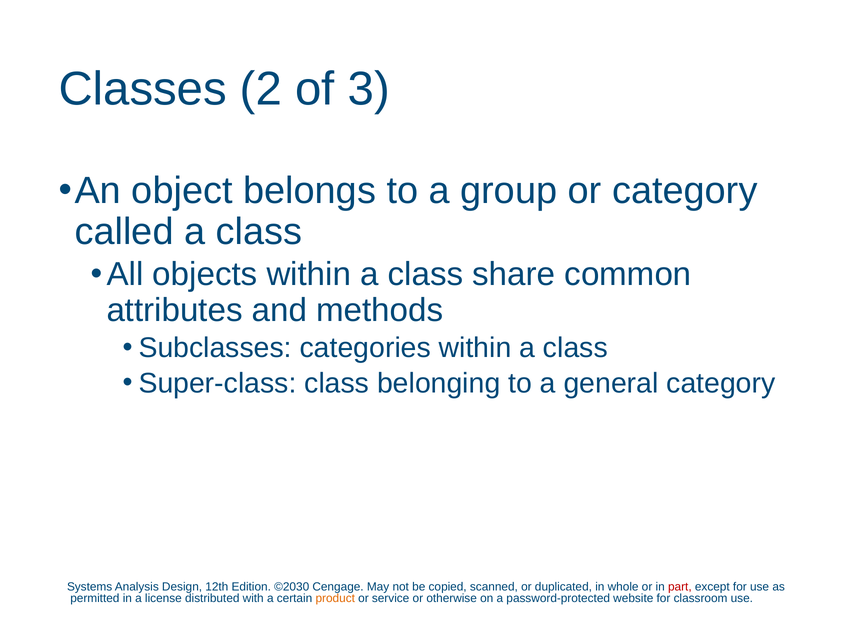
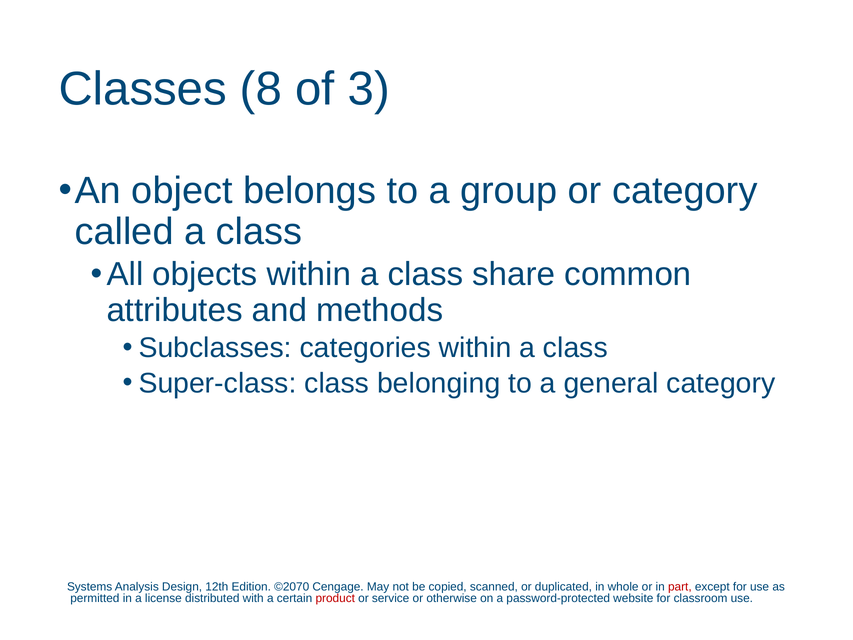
2: 2 -> 8 (261, 89)
©2030: ©2030 -> ©2070 (292, 586)
product colour: orange -> red (335, 598)
